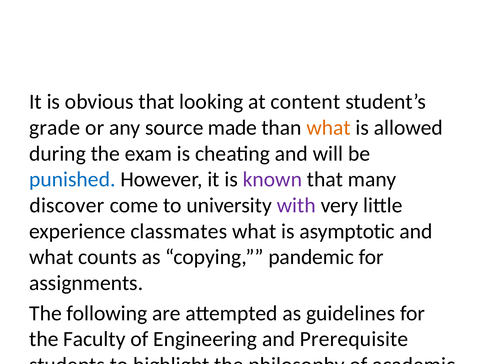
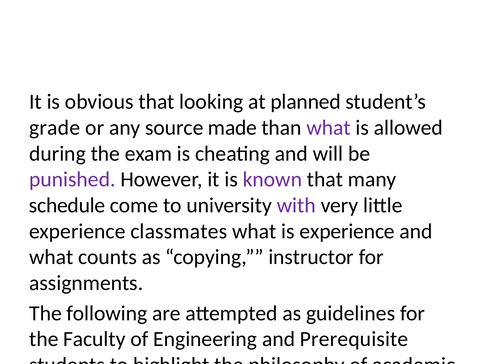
content: content -> planned (306, 102)
what colour: orange -> purple (329, 128)
punished colour: blue -> purple (72, 180)
discover: discover -> schedule (67, 206)
is asymptotic: asymptotic -> experience (347, 232)
copying pandemic: pandemic -> instructor (311, 258)
